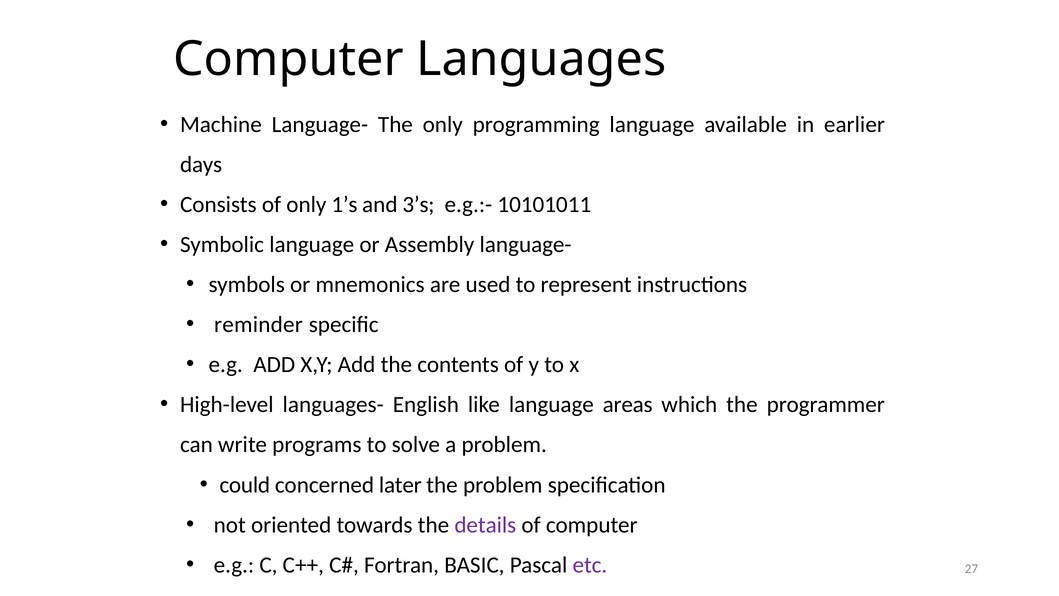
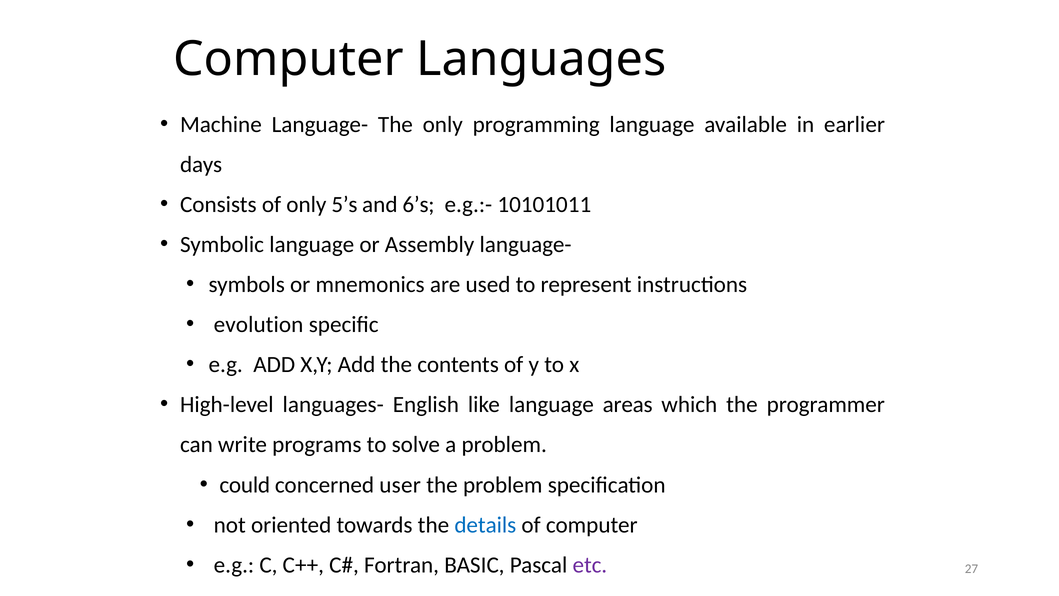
1’s: 1’s -> 5’s (344, 204)
3’s: 3’s -> 6’s (419, 204)
reminder: reminder -> evolution (259, 324)
later: later -> user (400, 485)
details colour: purple -> blue (485, 525)
